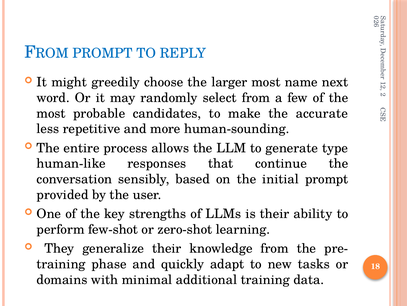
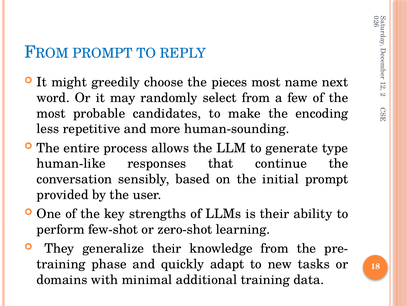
larger: larger -> pieces (229, 82)
accurate: accurate -> encoding (322, 113)
